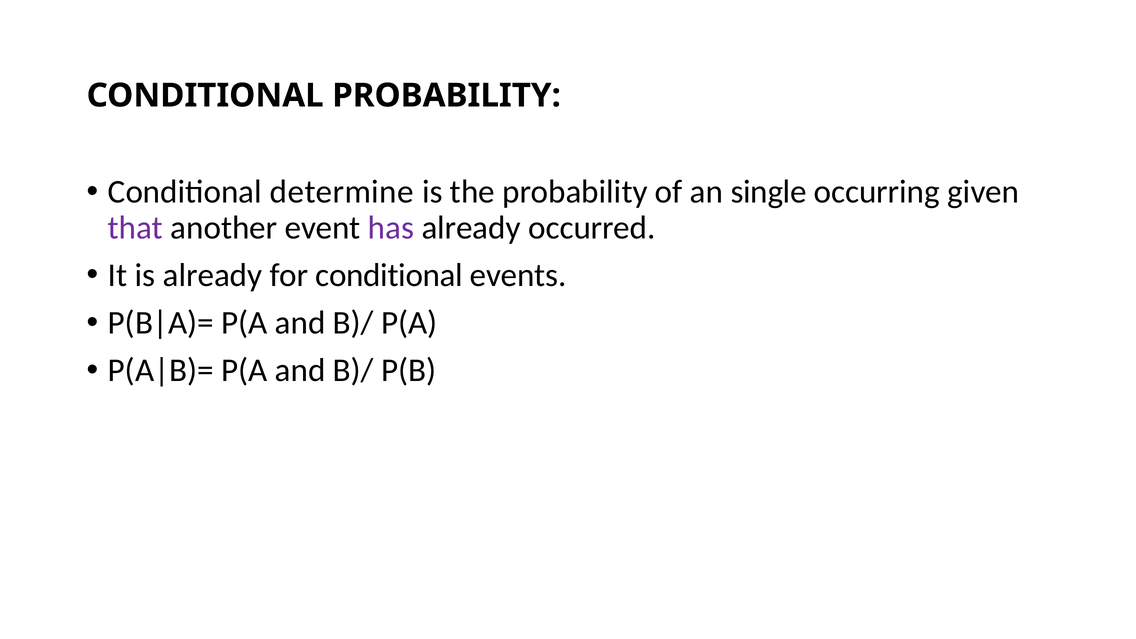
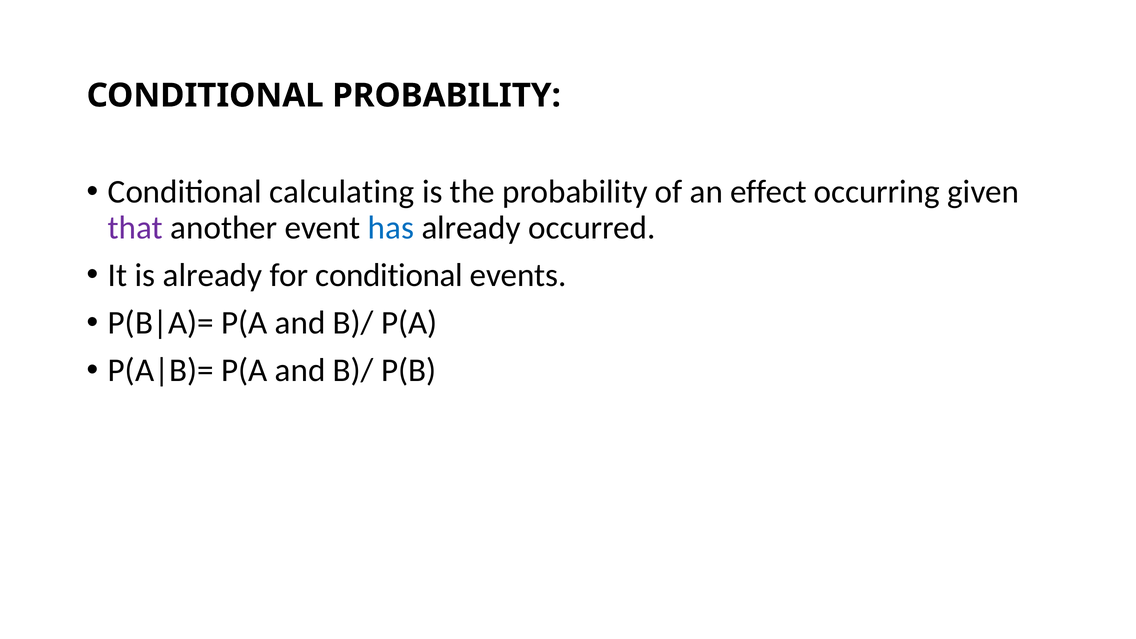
determine: determine -> calculating (342, 192)
single: single -> effect (769, 192)
has colour: purple -> blue (391, 228)
